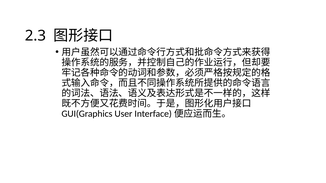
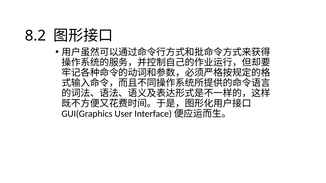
2.3: 2.3 -> 8.2 (35, 36)
